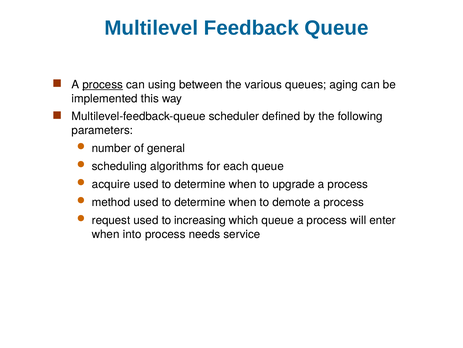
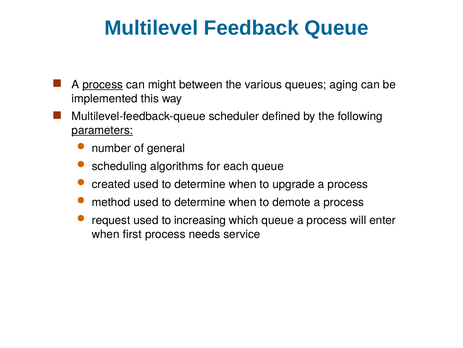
using: using -> might (162, 84)
parameters underline: none -> present (102, 130)
acquire: acquire -> created (111, 184)
into: into -> first (132, 234)
